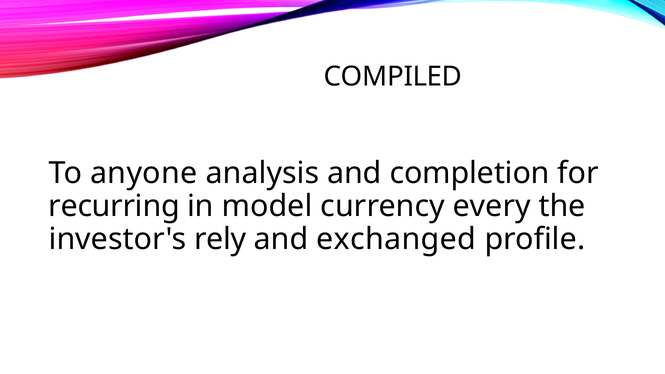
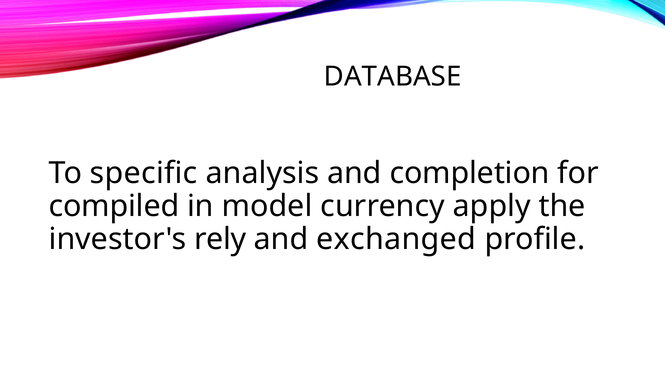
COMPILED: COMPILED -> DATABASE (393, 77)
anyone: anyone -> specific (144, 173)
recurring: recurring -> compiled (114, 206)
every: every -> apply (492, 206)
